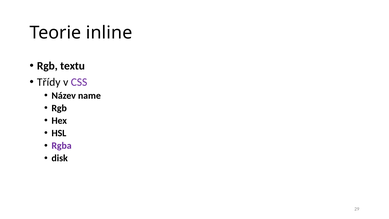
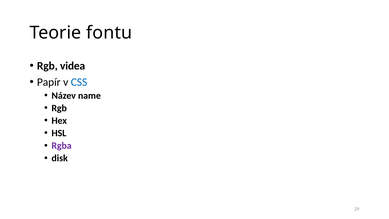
inline: inline -> fontu (109, 33)
textu: textu -> videa (73, 66)
Třídy: Třídy -> Papír (49, 82)
CSS colour: purple -> blue (79, 82)
